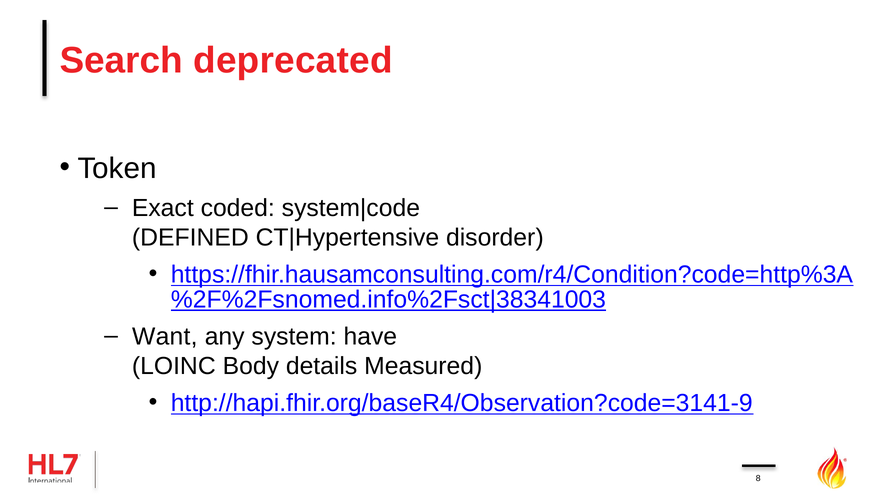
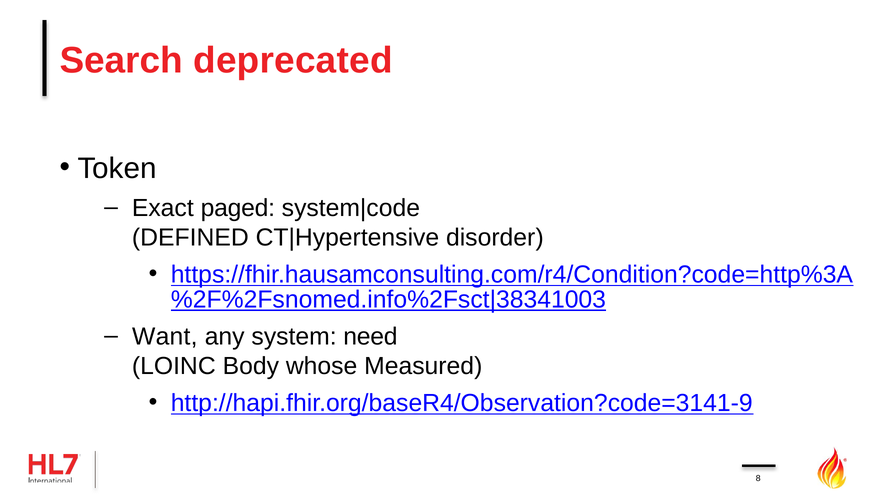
coded: coded -> paged (238, 208)
have: have -> need (370, 336)
details: details -> whose (322, 366)
